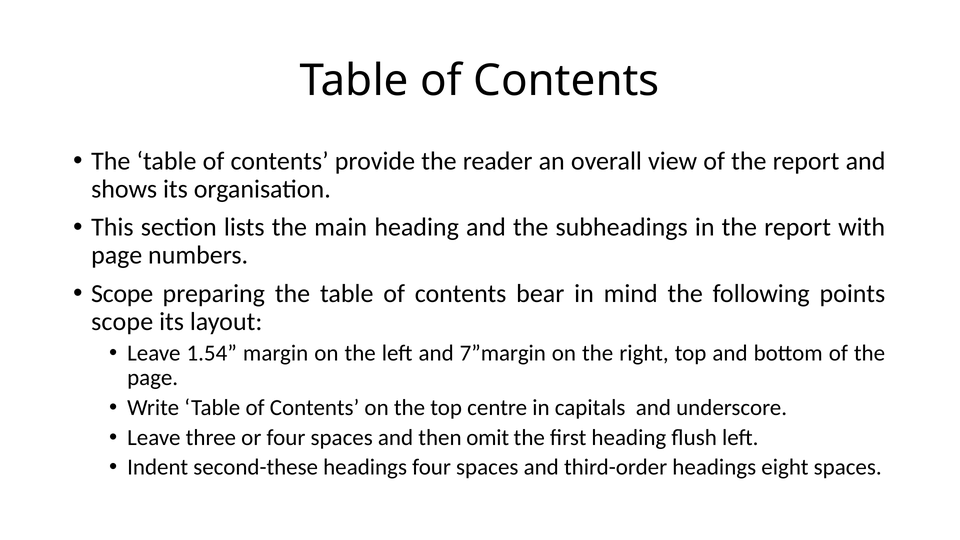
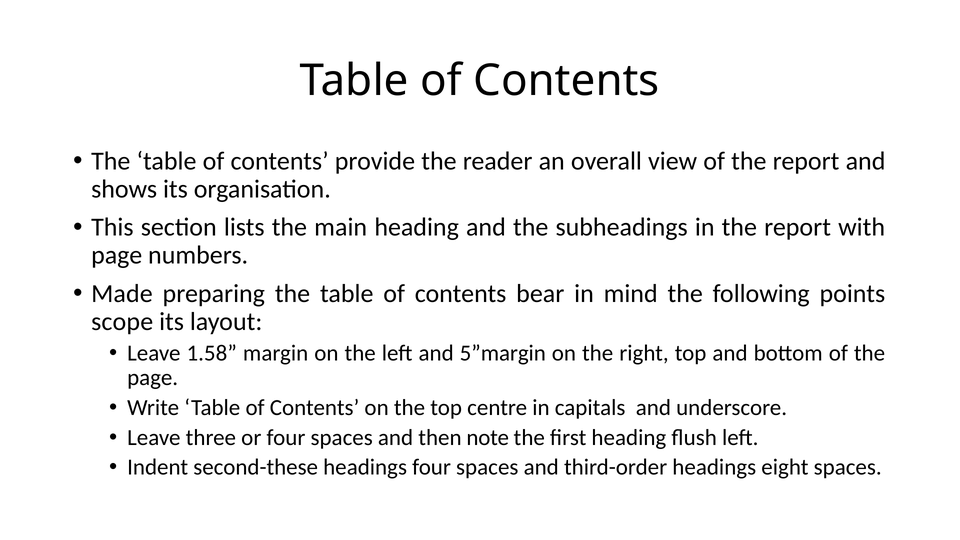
Scope: Scope -> Made (122, 293)
1.54: 1.54 -> 1.58 (212, 353)
7”margin: 7”margin -> 5”margin (503, 353)
omit: omit -> note (488, 437)
